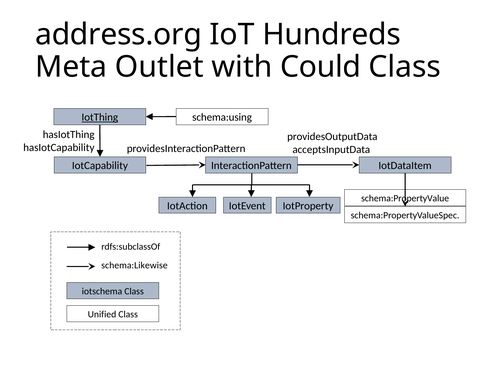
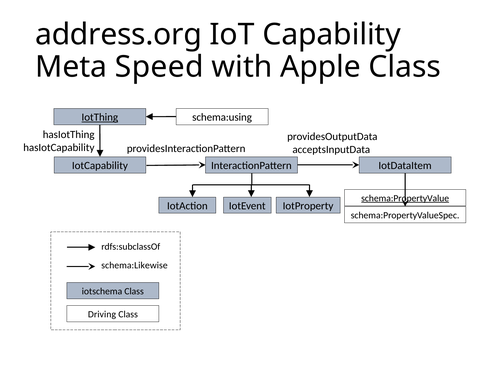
Hundreds: Hundreds -> Capability (332, 35)
Outlet: Outlet -> Speed (159, 67)
Could: Could -> Apple (321, 67)
schema:PropertyValue underline: none -> present (405, 199)
Unified: Unified -> Driving (102, 315)
